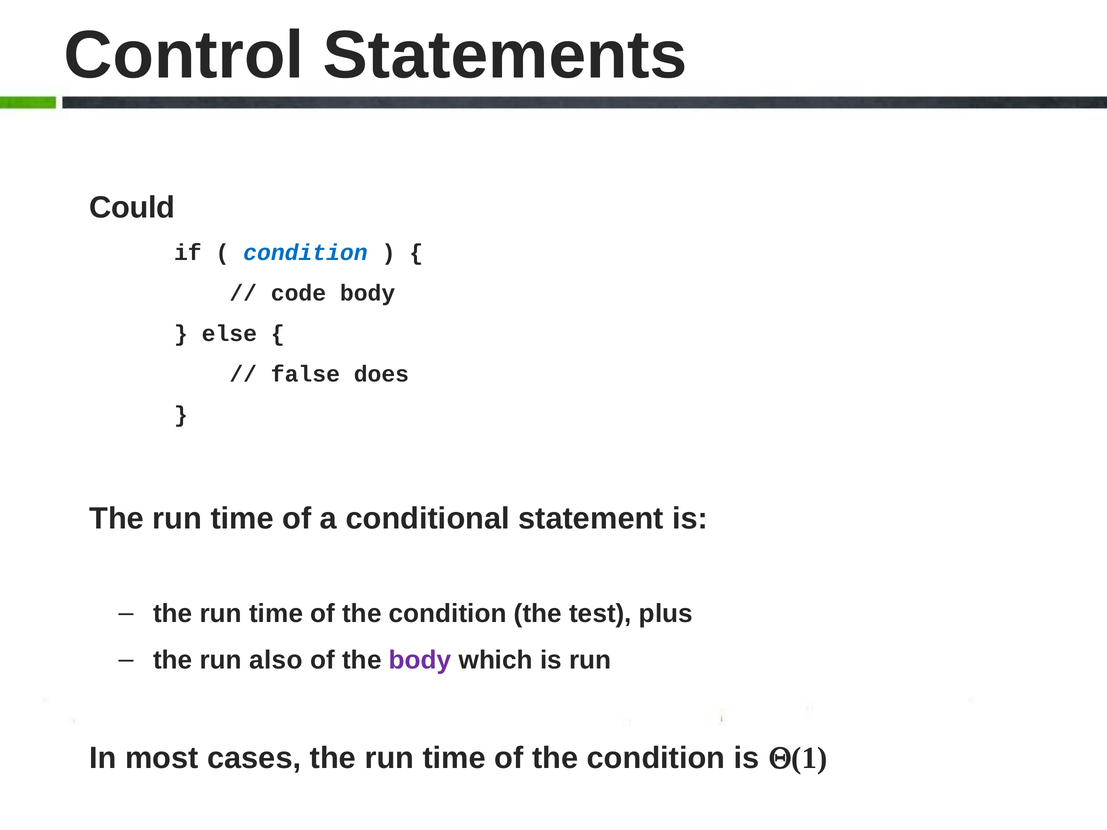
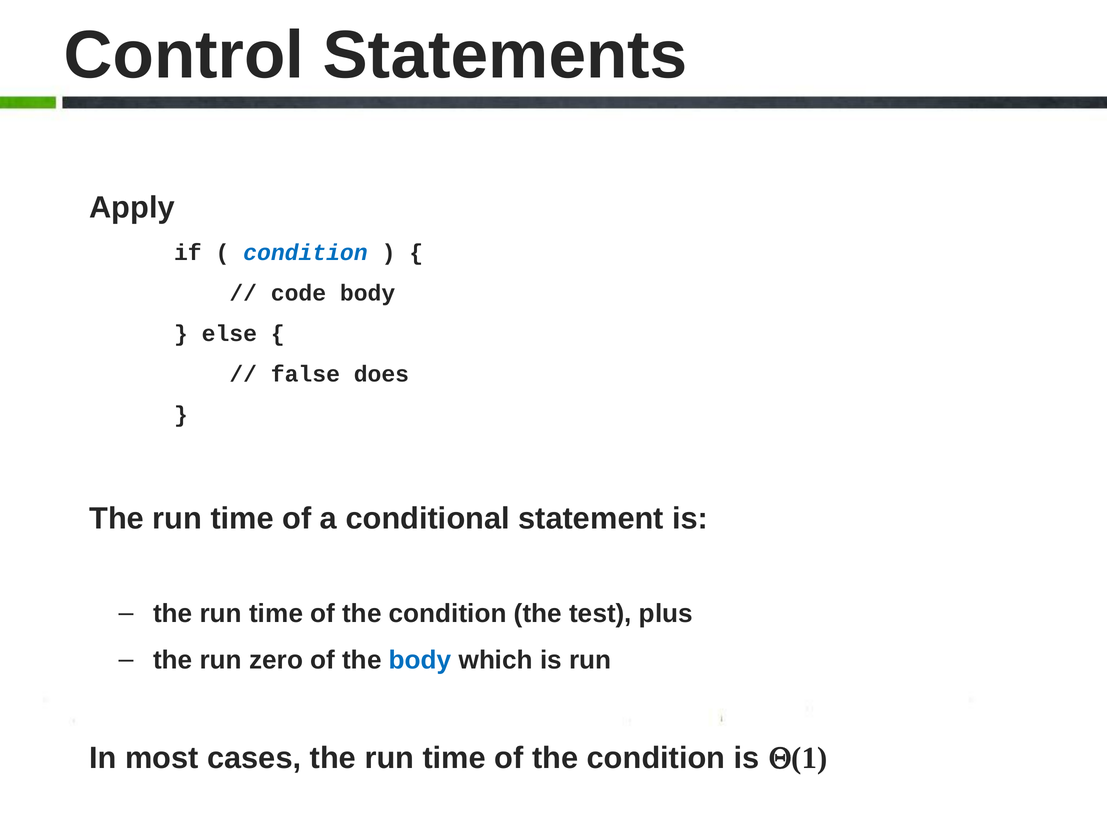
Could: Could -> Apply (132, 208)
also: also -> zero (276, 660)
body colour: purple -> blue (420, 660)
